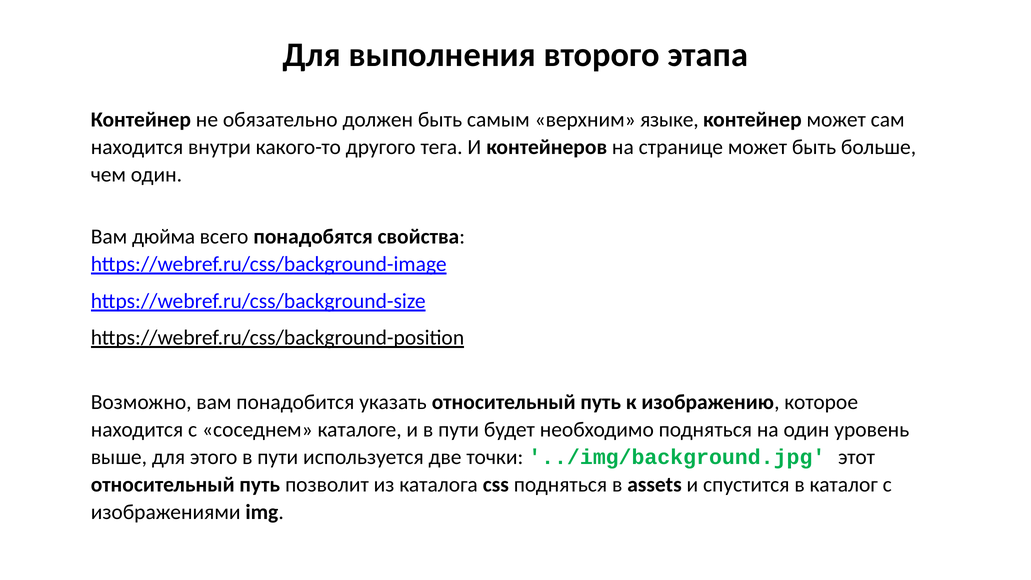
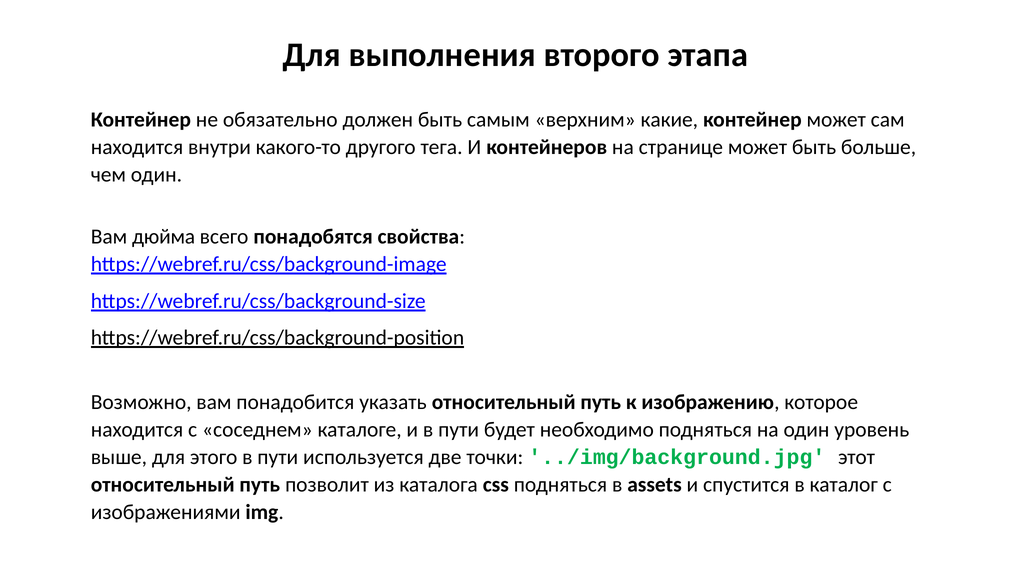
языке: языке -> какие (669, 120)
